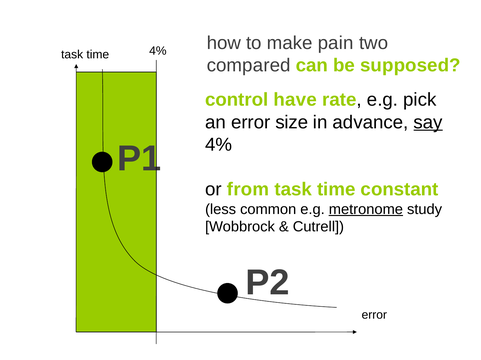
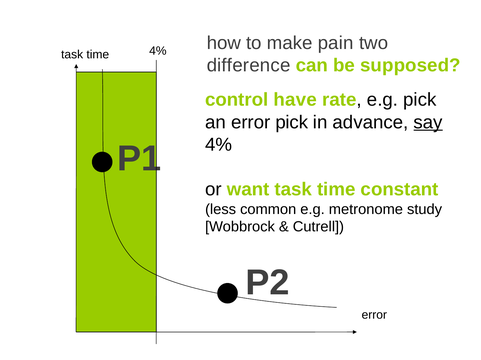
compared: compared -> difference (249, 65)
error size: size -> pick (292, 122)
from: from -> want (248, 190)
metronome underline: present -> none (366, 210)
